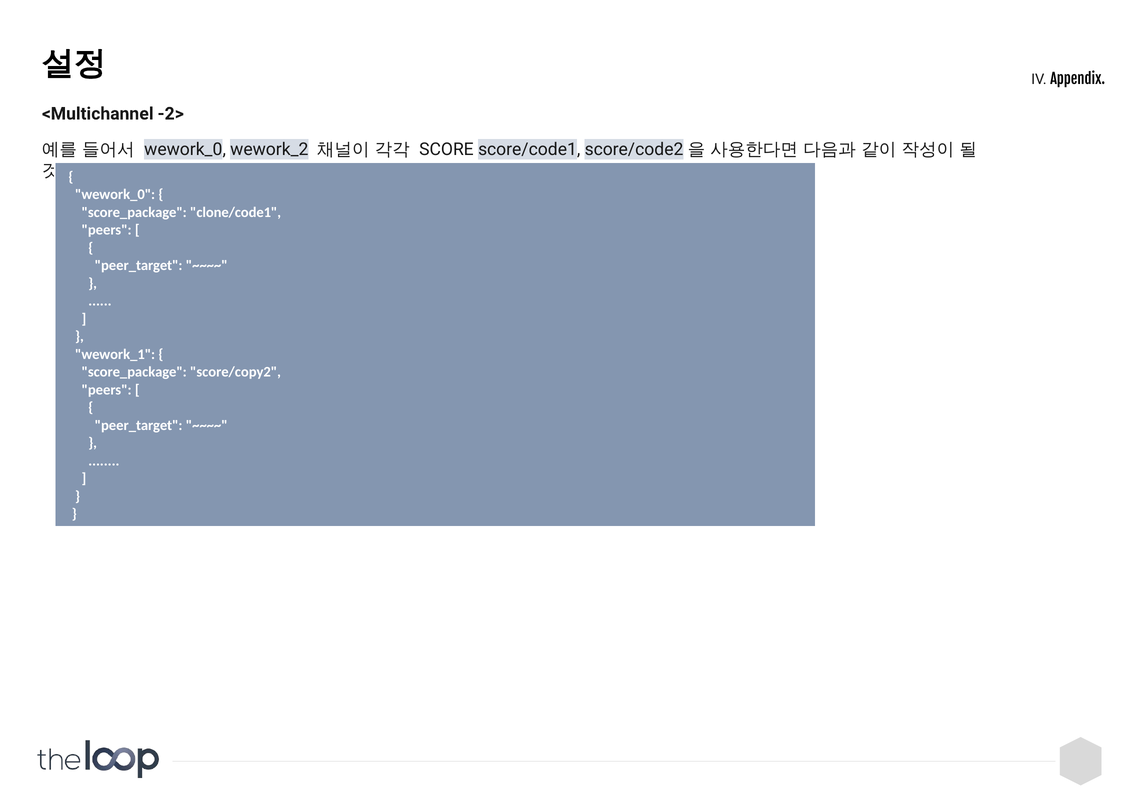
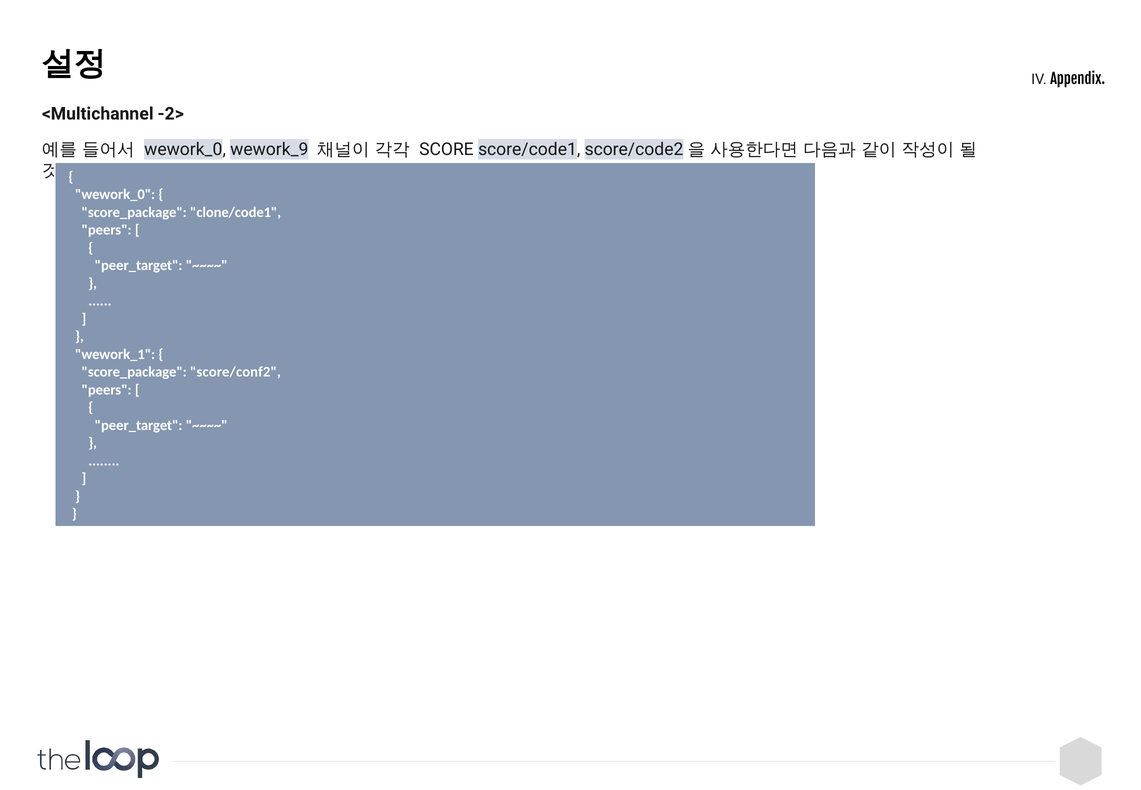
wework_2: wework_2 -> wework_9 (269, 149)
score/copy2: score/copy2 -> score/conf2 (235, 372)
